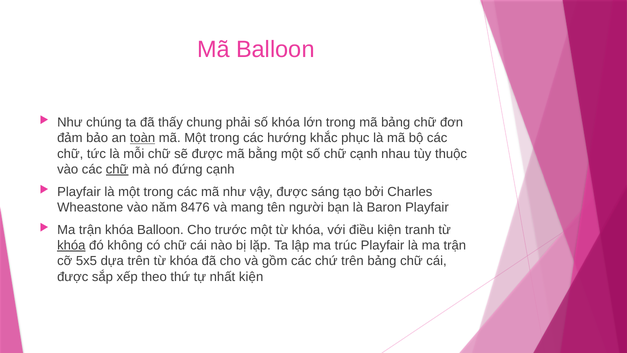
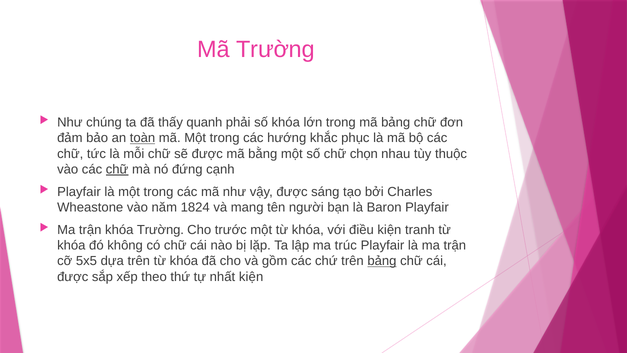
Mã Balloon: Balloon -> Trường (275, 49)
chung: chung -> quanh (204, 122)
chữ cạnh: cạnh -> chọn (364, 154)
8476: 8476 -> 1824 (195, 207)
khóa Balloon: Balloon -> Trường (160, 230)
khóa underline: present -> none (71, 245)
bảng underline: none -> present (382, 261)
